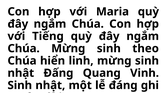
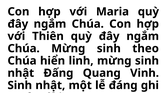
Tiếng: Tiếng -> Thiên (48, 36)
